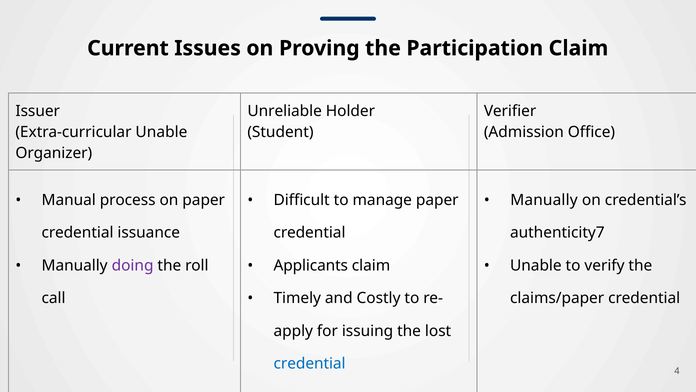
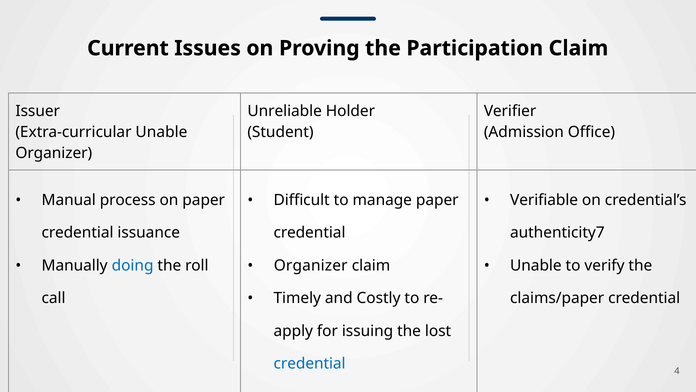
Manually: Manually -> Verifiable (544, 200)
doing colour: purple -> blue (133, 265)
Applicants: Applicants -> Organizer (311, 265)
